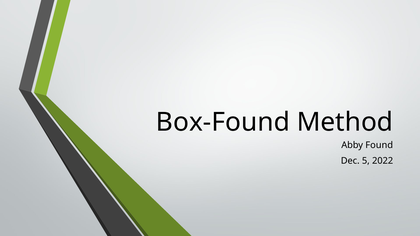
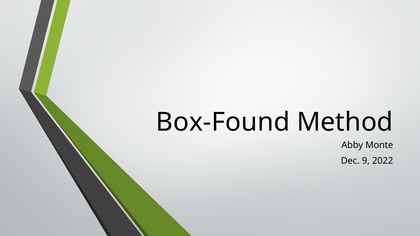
Found: Found -> Monte (379, 145)
5: 5 -> 9 (366, 161)
